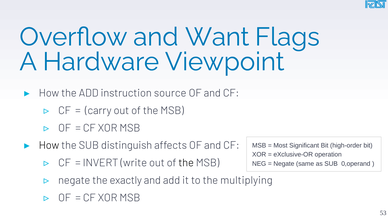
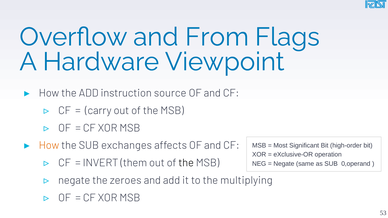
Want: Want -> From (217, 37)
How colour: black -> orange (49, 146)
distinguish: distinguish -> exchanges (127, 146)
write: write -> them (134, 163)
exactly: exactly -> zeroes (126, 180)
